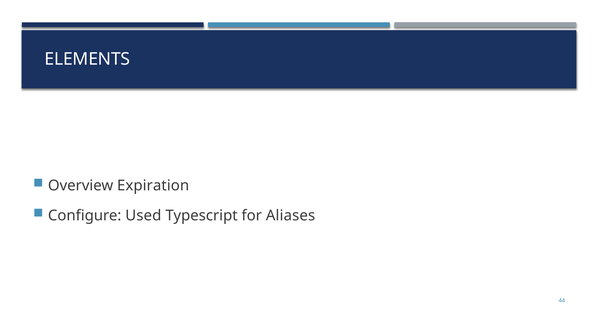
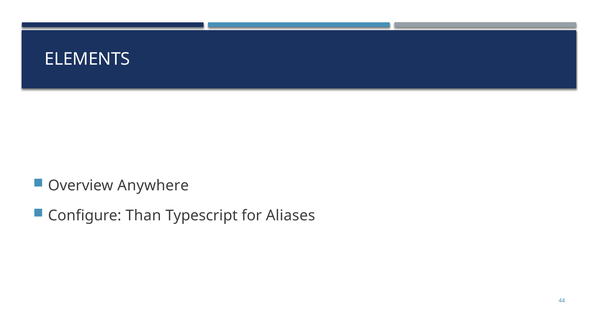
Expiration: Expiration -> Anywhere (153, 186)
Used: Used -> Than (143, 216)
